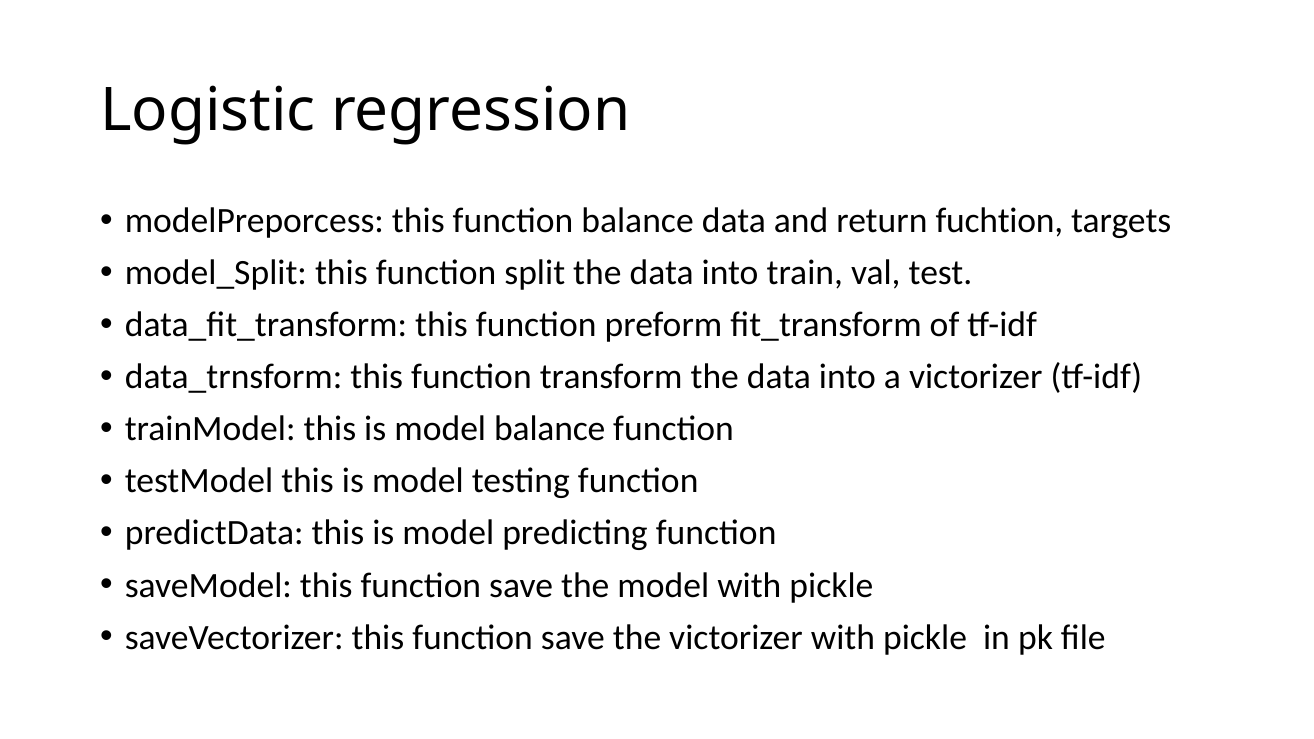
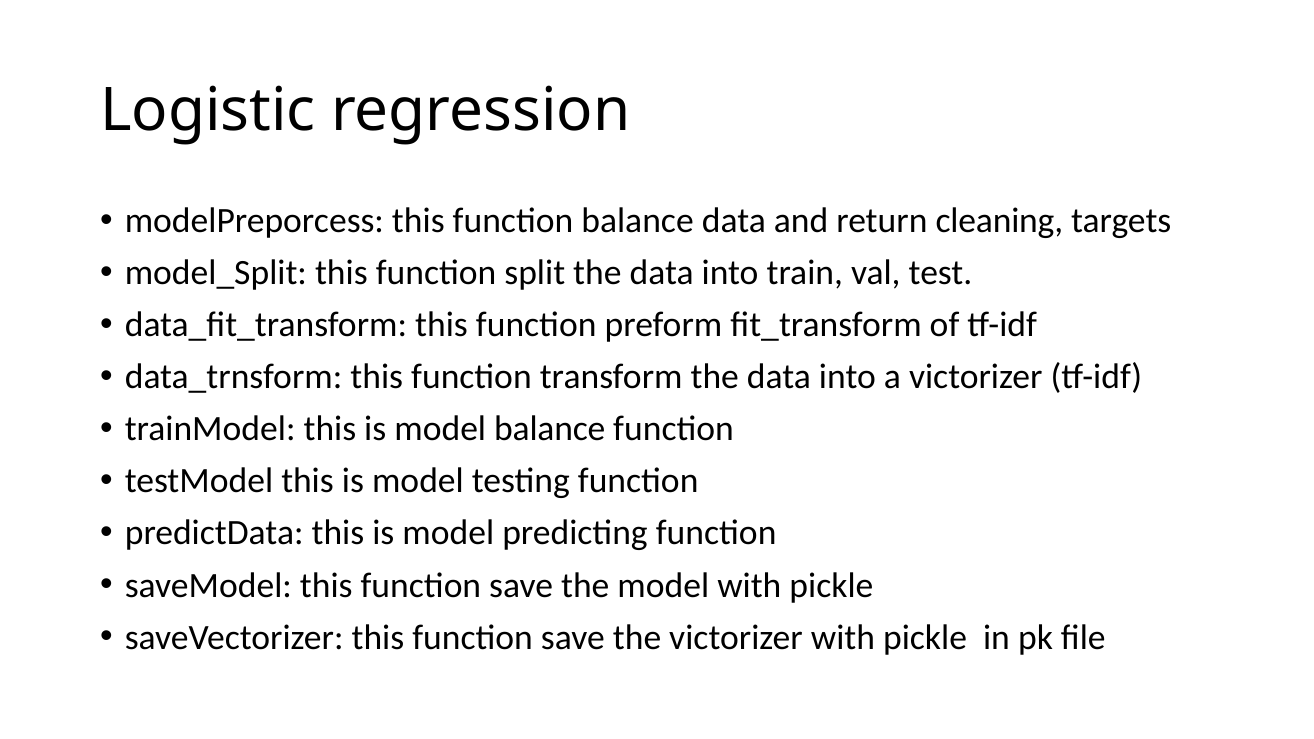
fuchtion: fuchtion -> cleaning (999, 221)
